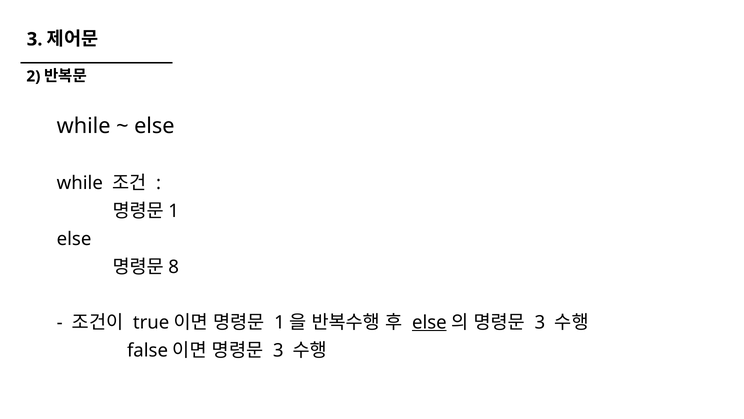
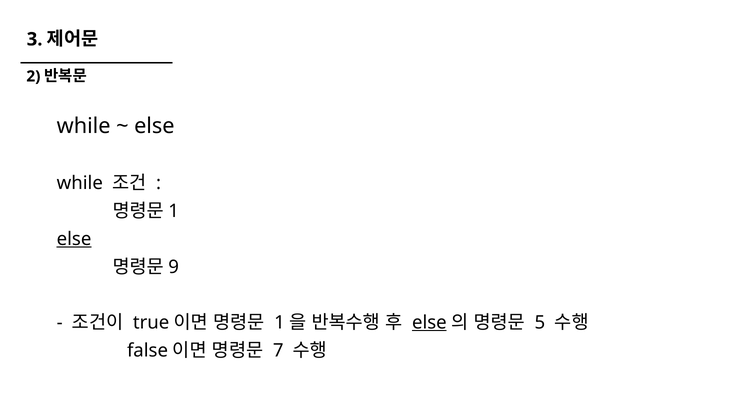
else underline: none -> present (74, 239)
8: 8 -> 9 (174, 267)
3: 3 -> 5 (540, 322)
3: 3 -> 7 (278, 350)
